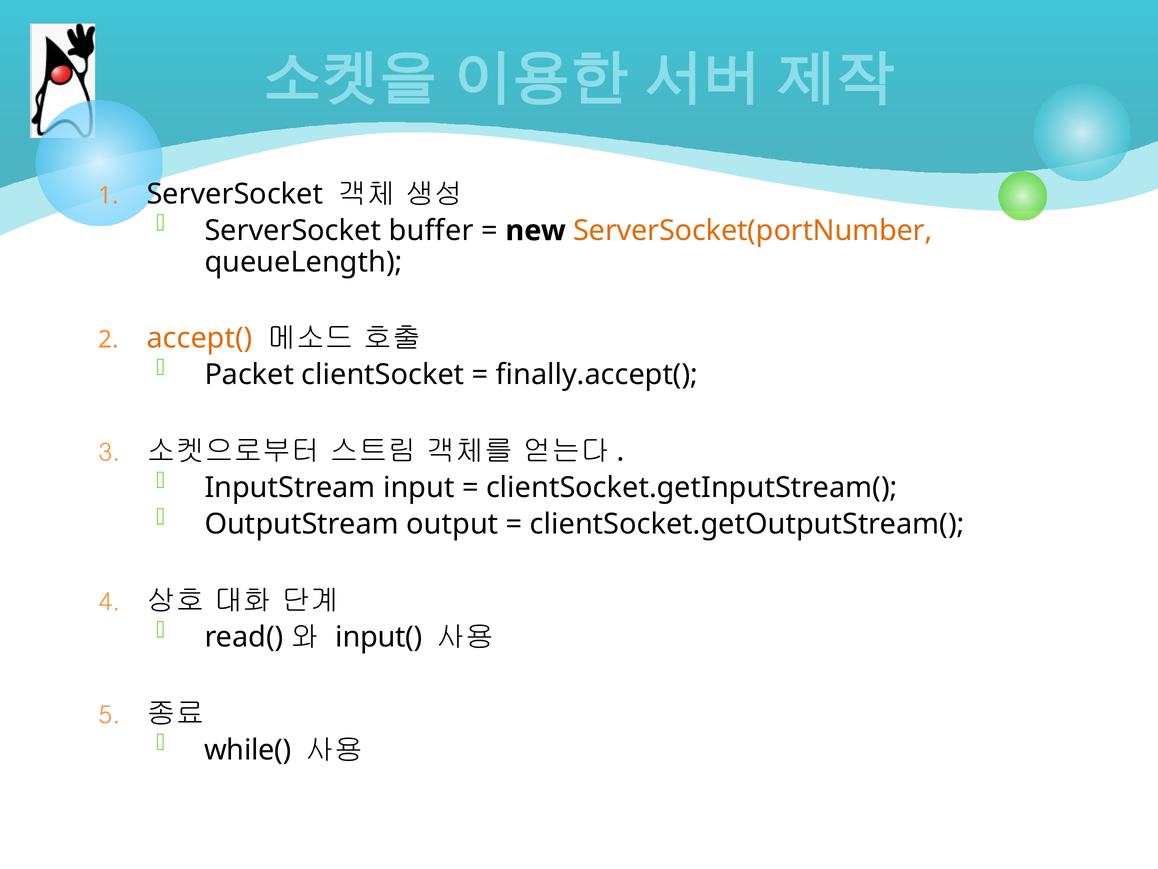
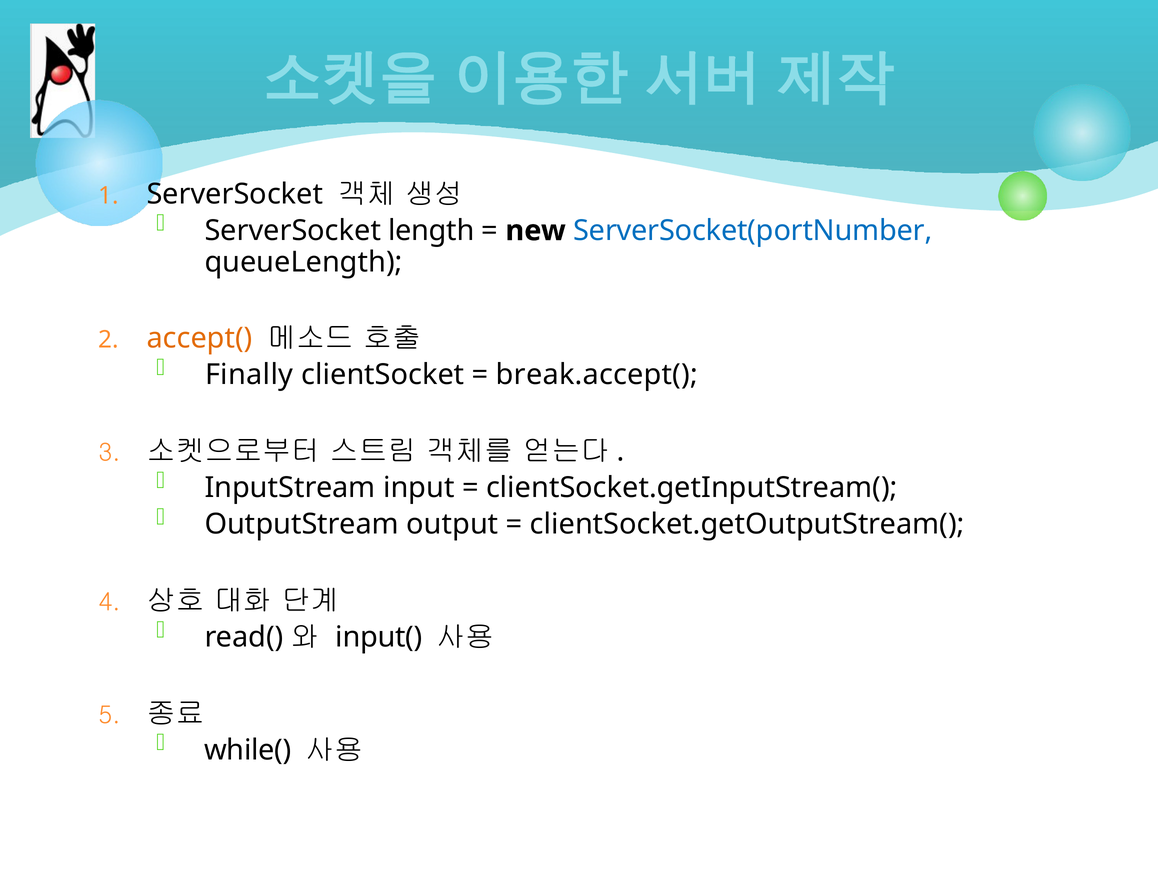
buffer: buffer -> length (431, 231)
ServerSocket(portNumber colour: orange -> blue (753, 231)
Packet: Packet -> Finally (249, 375)
finally.accept(: finally.accept( -> break.accept( (597, 375)
